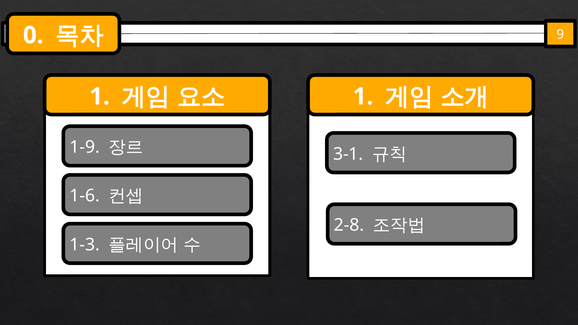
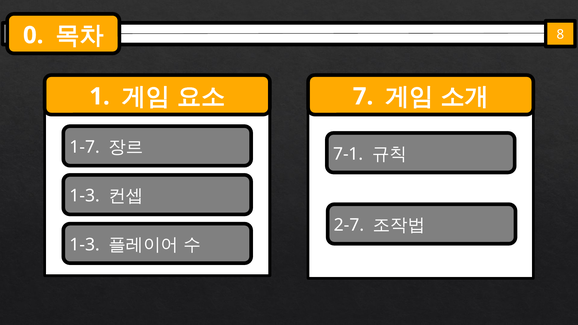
9: 9 -> 8 (560, 35)
1: 1 -> 7 (363, 97)
1-9: 1-9 -> 1-7 (85, 147)
3-1: 3-1 -> 7-1 (348, 154)
1-6: 1-6 -> 1-3 (85, 196)
2-8: 2-8 -> 2-7 (349, 225)
